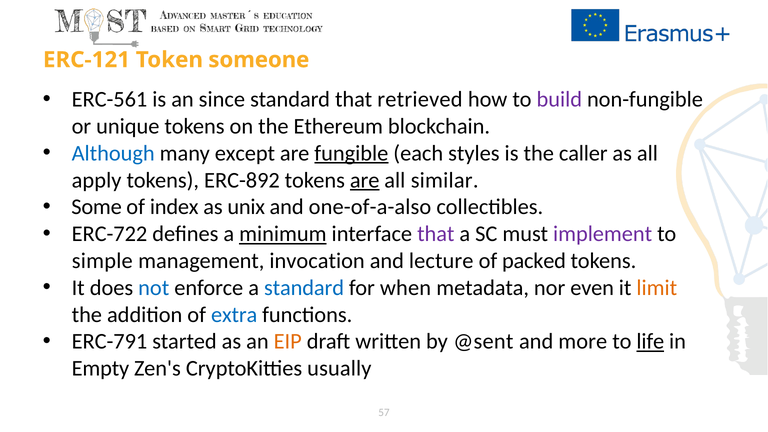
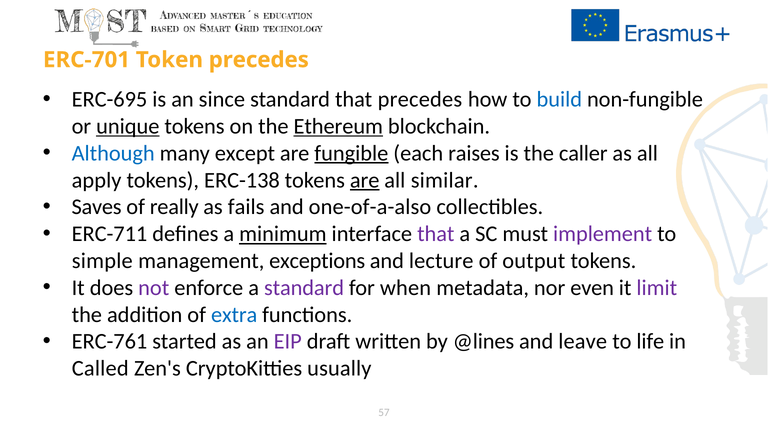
ERC-121: ERC-121 -> ERC-701 (87, 60)
Token someone: someone -> precedes (259, 60)
ERC-561: ERC-561 -> ERC-695 (109, 99)
that retrieved: retrieved -> precedes (420, 99)
build colour: purple -> blue (559, 99)
unique underline: none -> present (128, 126)
Ethereum underline: none -> present (338, 126)
styles: styles -> raises (474, 153)
ERC-892: ERC-892 -> ERC-138 (242, 180)
Some: Some -> Saves (97, 207)
index: index -> really (174, 207)
unix: unix -> fails (246, 207)
ERC-722: ERC-722 -> ERC-711 (109, 234)
invocation: invocation -> exceptions (317, 261)
packed: packed -> output (534, 261)
not colour: blue -> purple (154, 288)
standard colour: blue -> purple (304, 288)
limit colour: orange -> purple (657, 288)
ERC-791: ERC-791 -> ERC-761 (109, 342)
EIP colour: orange -> purple (288, 342)
@sent: @sent -> @lines (484, 342)
more: more -> leave (583, 342)
life underline: present -> none (650, 342)
Empty: Empty -> Called (100, 368)
